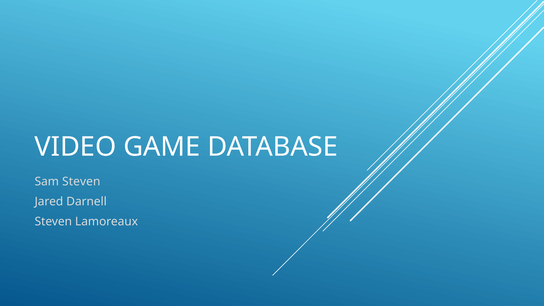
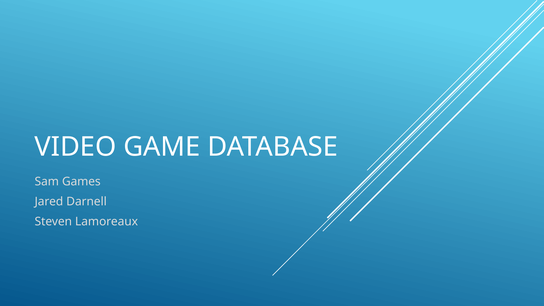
Sam Steven: Steven -> Games (81, 182)
